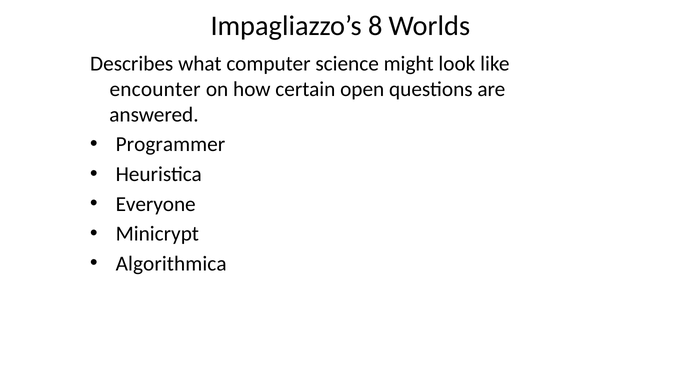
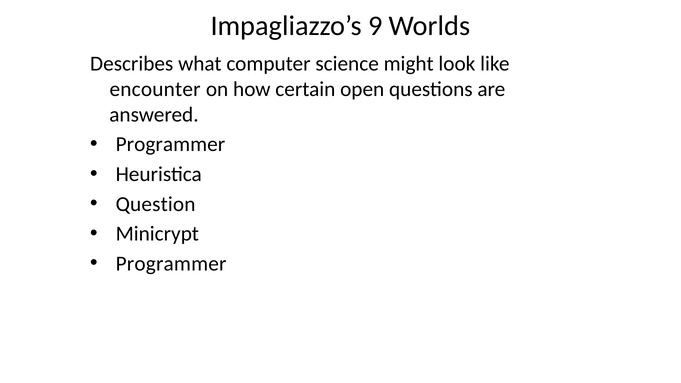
8: 8 -> 9 (375, 26)
Everyone: Everyone -> Question (156, 204)
Algorithmica: Algorithmica -> Programmer (171, 264)
